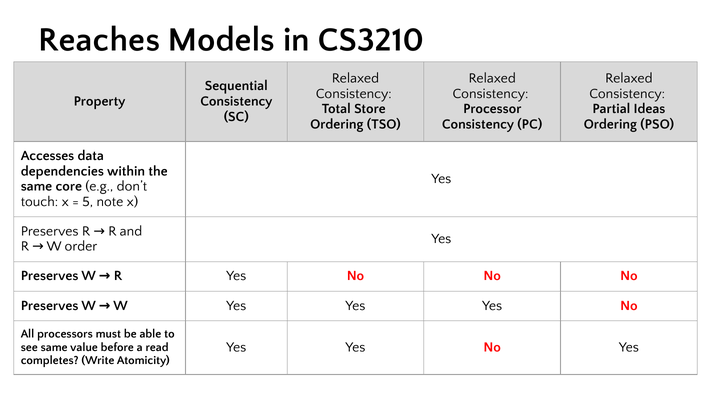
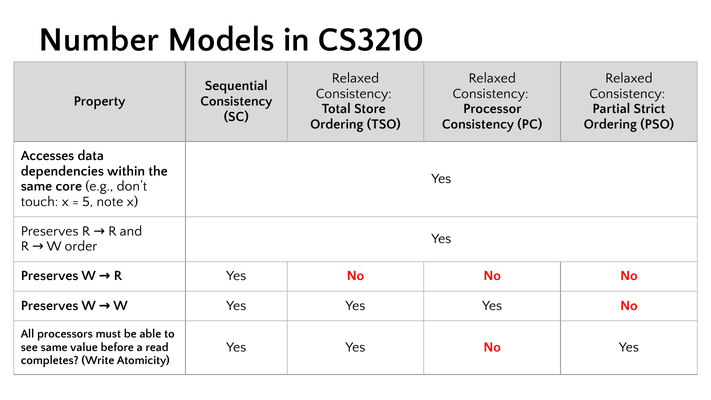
Reaches: Reaches -> Number (99, 39)
Ideas: Ideas -> Strict (649, 109)
